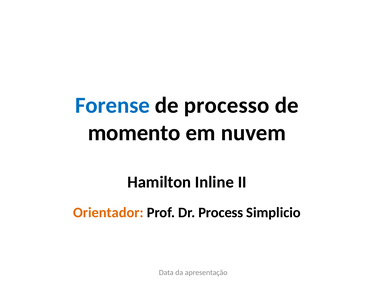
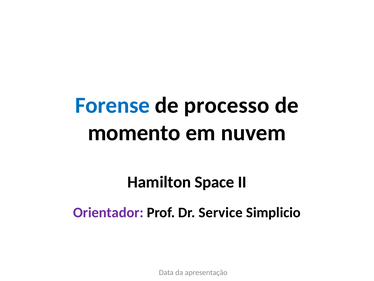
Inline: Inline -> Space (214, 182)
Orientador colour: orange -> purple (108, 212)
Process: Process -> Service (221, 212)
